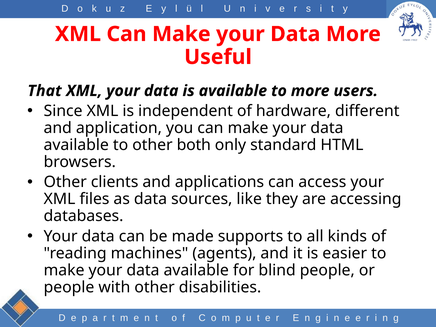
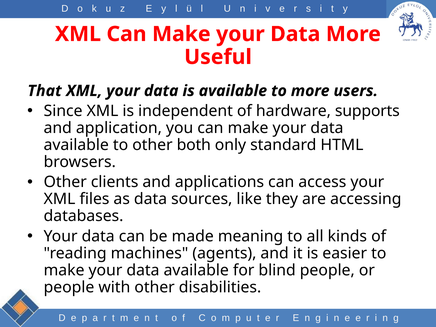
different: different -> supports (367, 111)
supports: supports -> meaning (251, 236)
